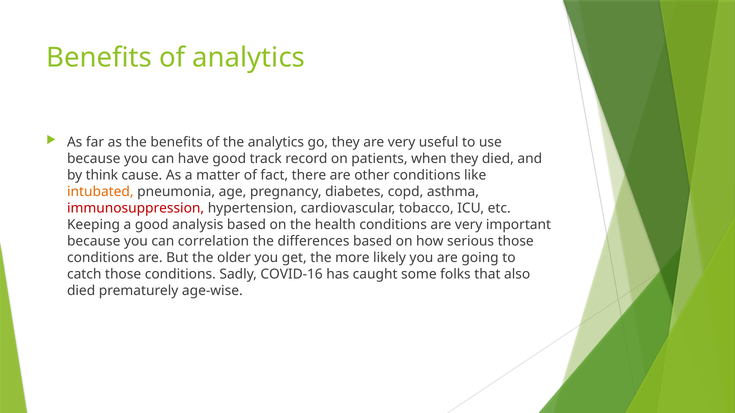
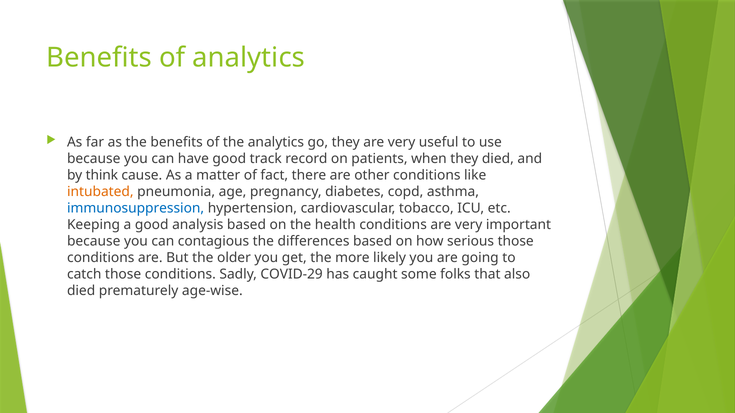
immunosuppression colour: red -> blue (136, 208)
correlation: correlation -> contagious (214, 241)
COVID-16: COVID-16 -> COVID-29 (292, 275)
